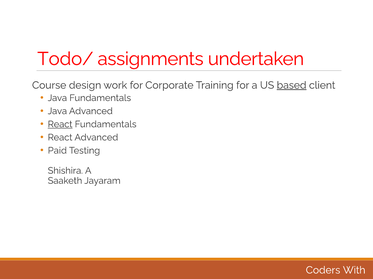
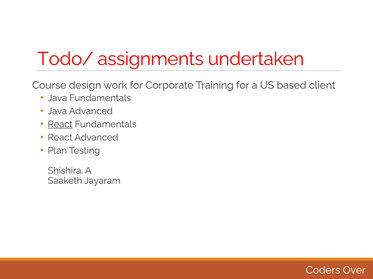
based underline: present -> none (292, 85)
Paid: Paid -> Plan (57, 151)
With: With -> Over (354, 271)
